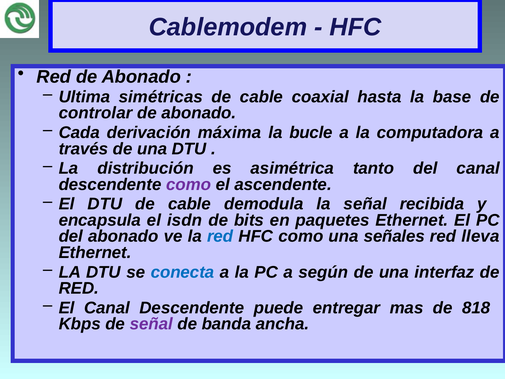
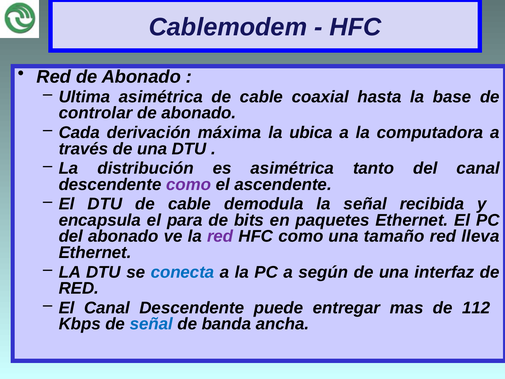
Ultima simétricas: simétricas -> asimétrica (161, 97)
bucle: bucle -> ubica (311, 133)
isdn: isdn -> para (185, 220)
red colour: blue -> purple (220, 236)
señales: señales -> tamaño (394, 236)
818: 818 -> 112 (476, 308)
señal colour: purple -> blue (151, 324)
